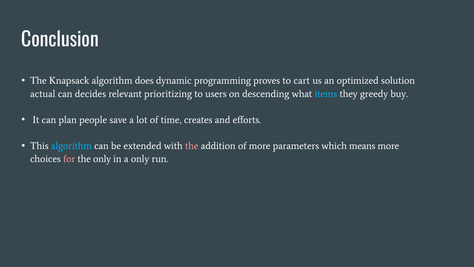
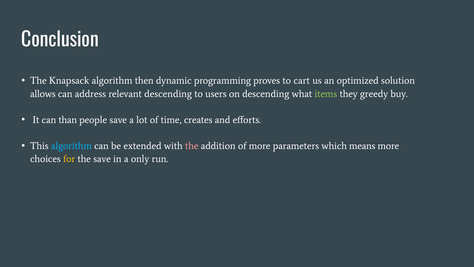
does: does -> then (144, 81)
actual: actual -> allows (43, 94)
decides: decides -> address (90, 94)
relevant prioritizing: prioritizing -> descending (168, 94)
items colour: light blue -> light green (326, 94)
plan: plan -> than (68, 120)
for colour: pink -> yellow (69, 159)
the only: only -> save (102, 159)
